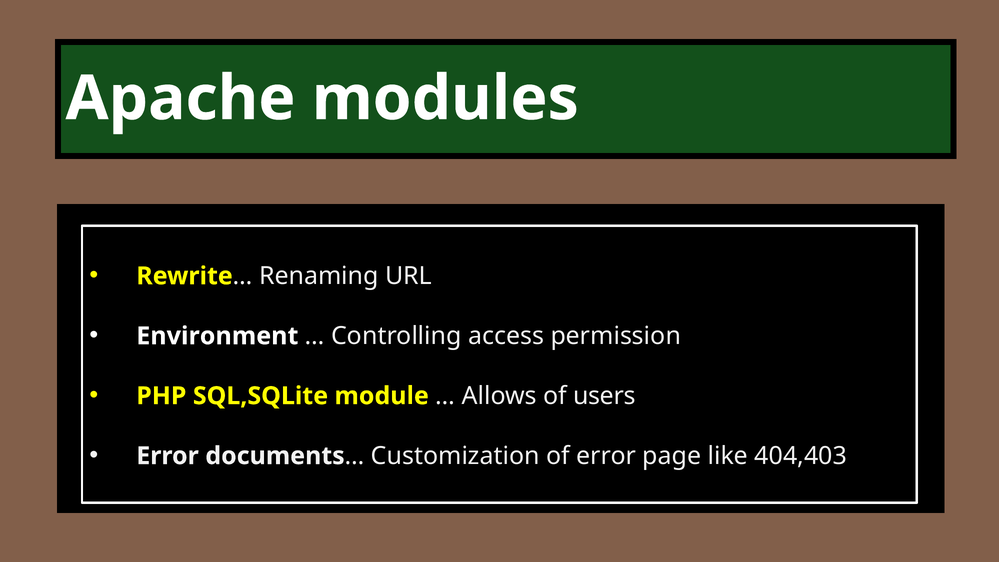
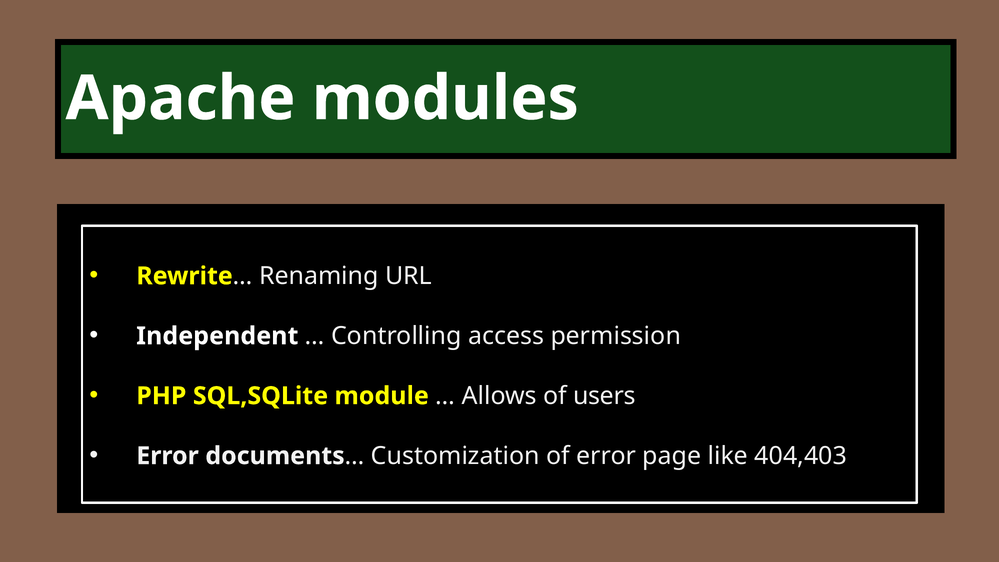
Environment: Environment -> Independent (217, 336)
